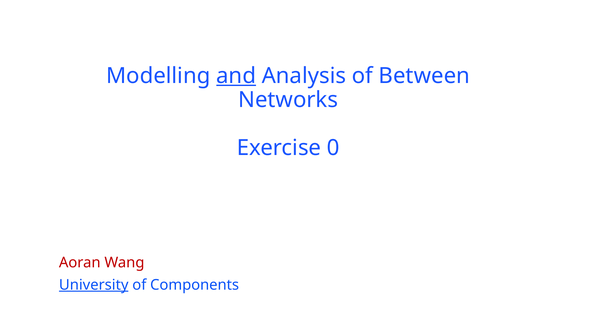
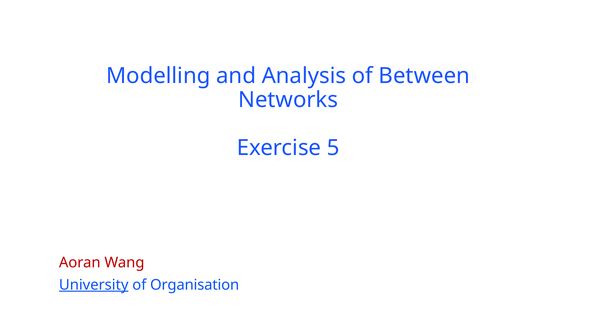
and underline: present -> none (236, 76)
0: 0 -> 5 (333, 148)
Components: Components -> Organisation (195, 285)
